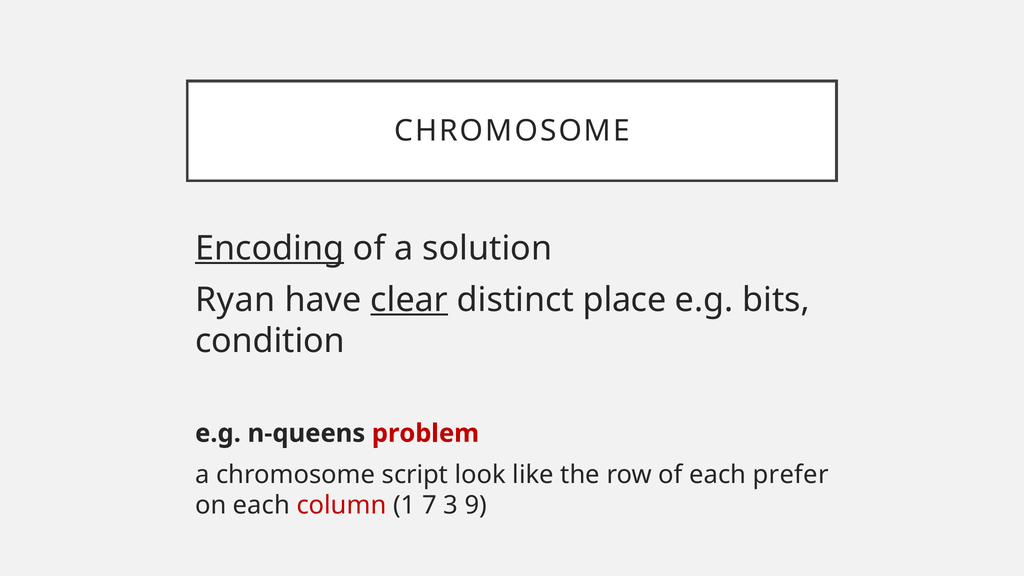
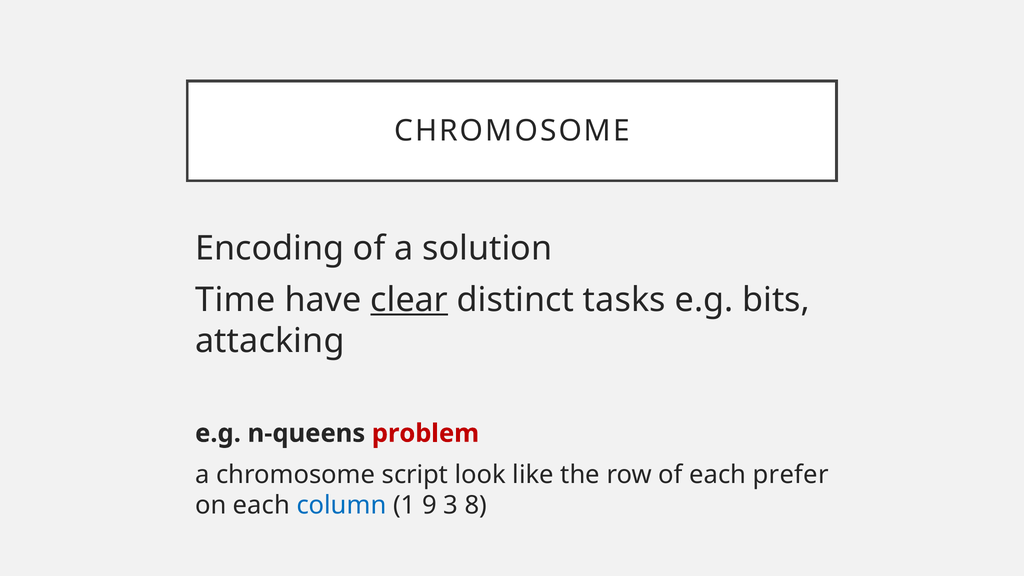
Encoding underline: present -> none (270, 248)
Ryan: Ryan -> Time (235, 300)
place: place -> tasks (624, 300)
condition: condition -> attacking (270, 341)
column colour: red -> blue (342, 505)
7: 7 -> 9 (429, 505)
9: 9 -> 8 (476, 505)
